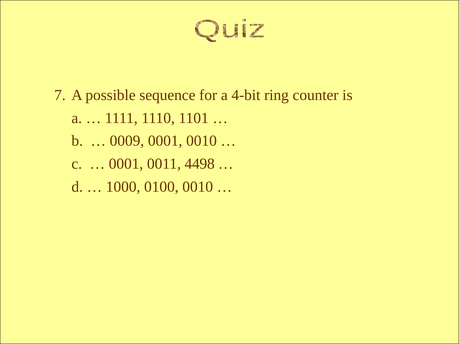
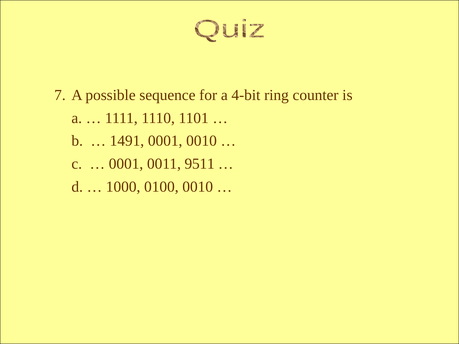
0009: 0009 -> 1491 (127, 141)
4498: 4498 -> 9511 (200, 164)
